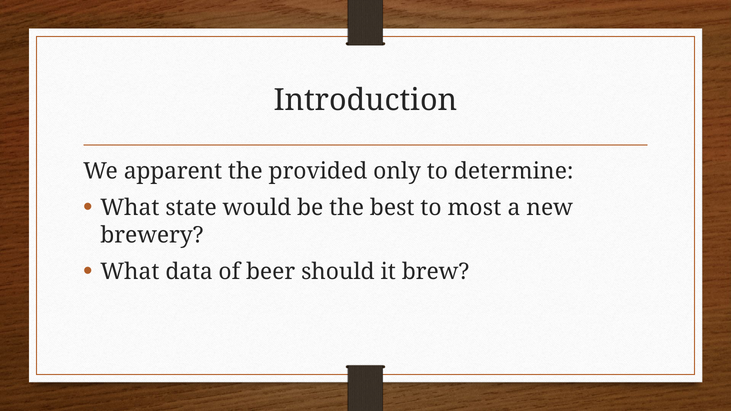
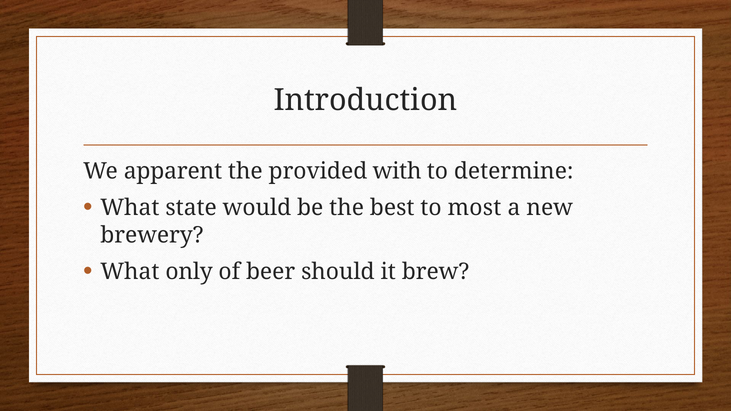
only: only -> with (397, 171)
data: data -> only (189, 272)
